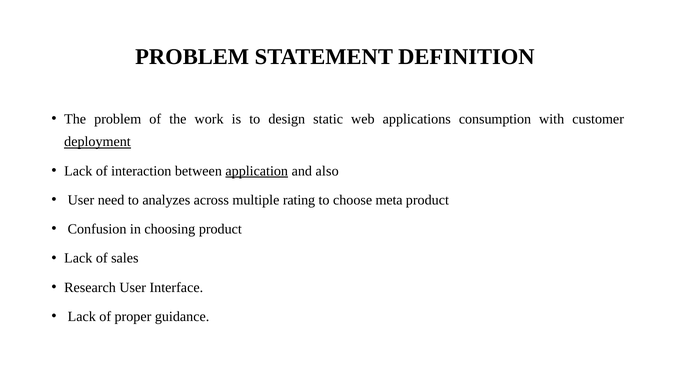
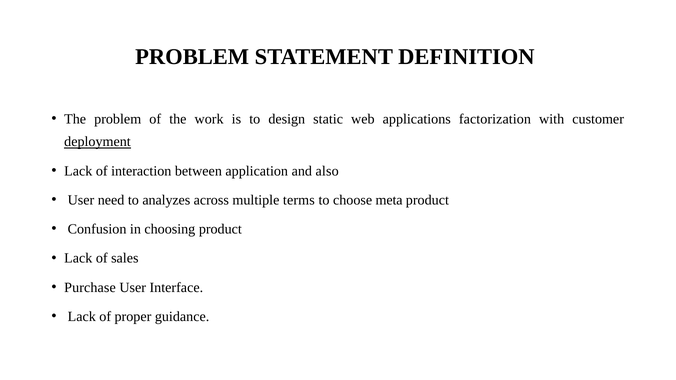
consumption: consumption -> factorization (495, 119)
application underline: present -> none (257, 171)
rating: rating -> terms (299, 200)
Research: Research -> Purchase (90, 288)
